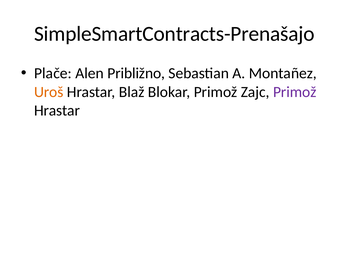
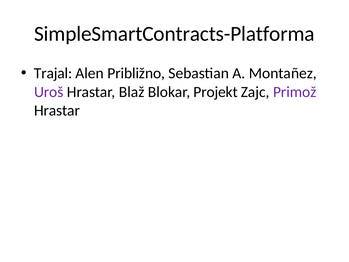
SimpleSmartContracts-Prenašajo: SimpleSmartContracts-Prenašajo -> SimpleSmartContracts-Platforma (174, 34)
Plače: Plače -> Trajal (53, 73)
Uroš colour: orange -> purple (49, 92)
Blokar Primož: Primož -> Projekt (216, 92)
